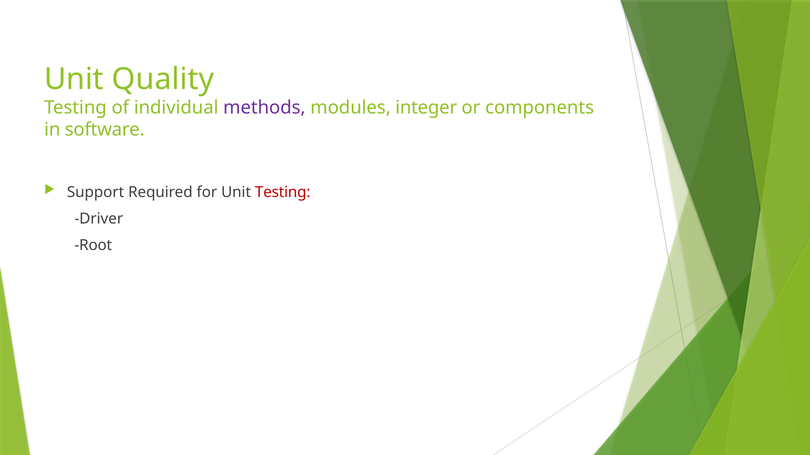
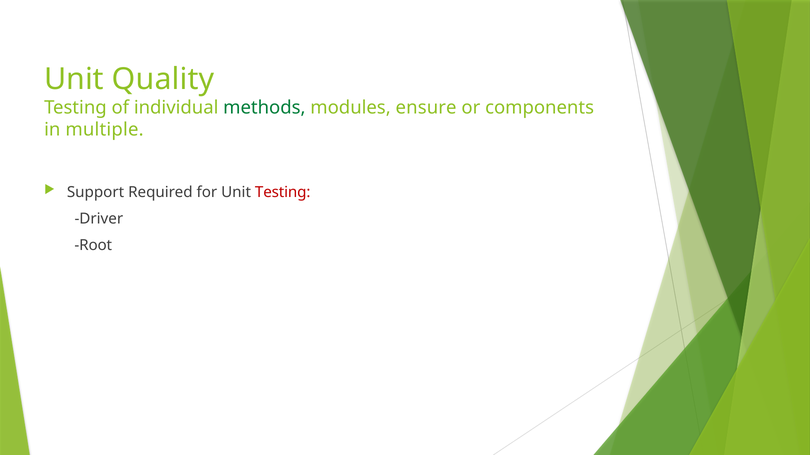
methods colour: purple -> green (264, 108)
integer: integer -> ensure (426, 108)
software: software -> multiple (105, 130)
